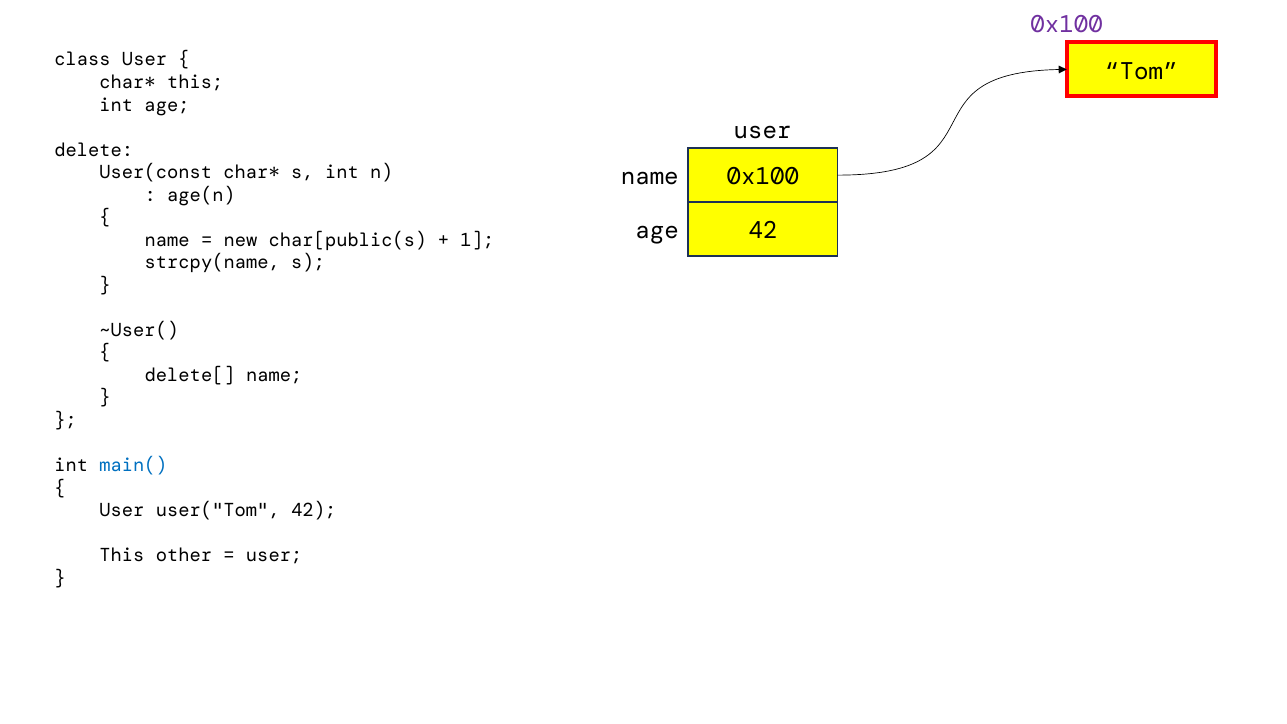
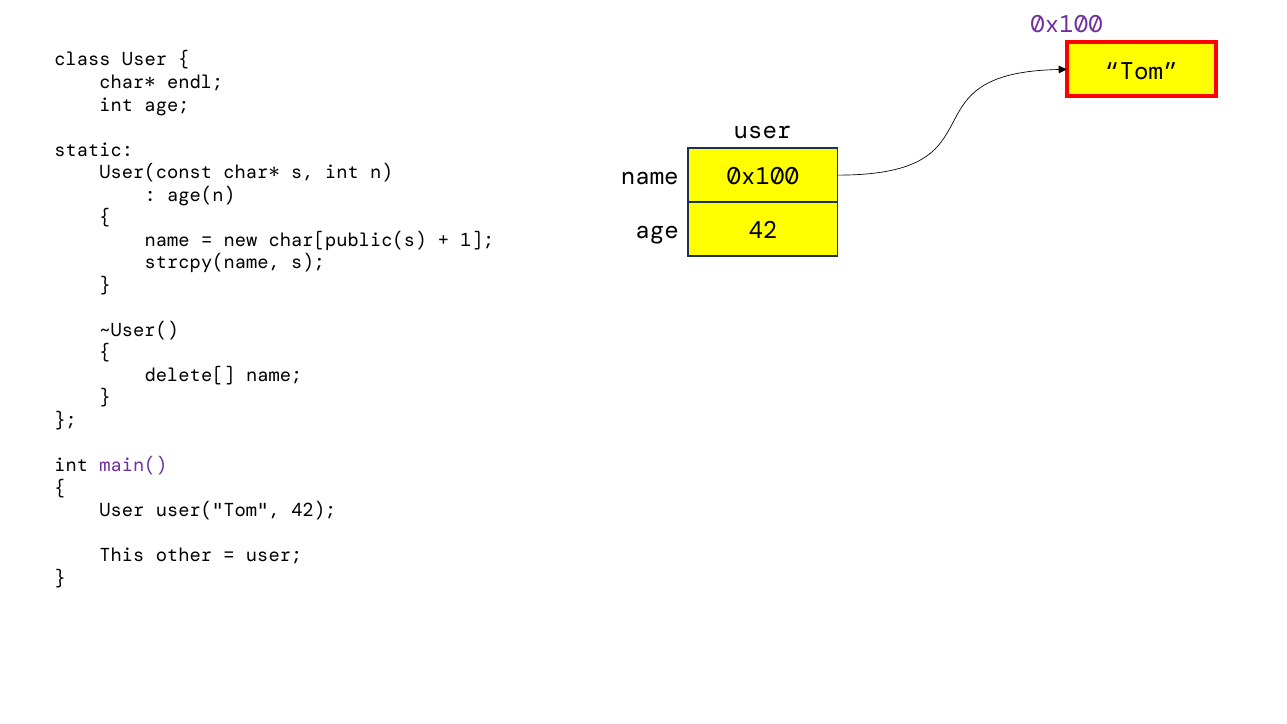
this: this -> endl (195, 82)
delete: delete -> static (94, 150)
main( colour: blue -> purple (133, 465)
